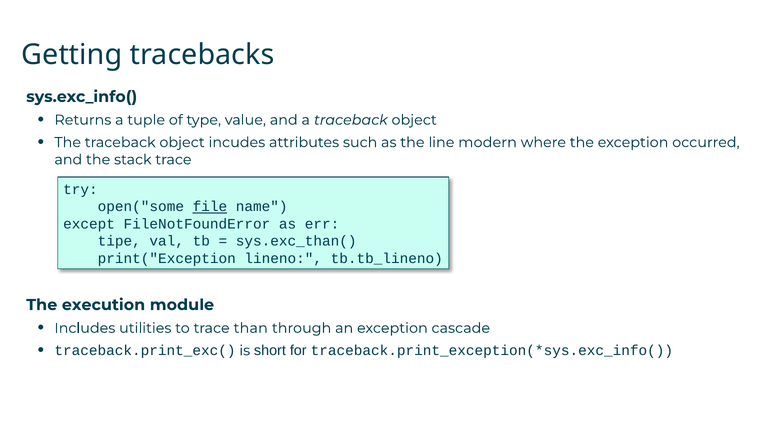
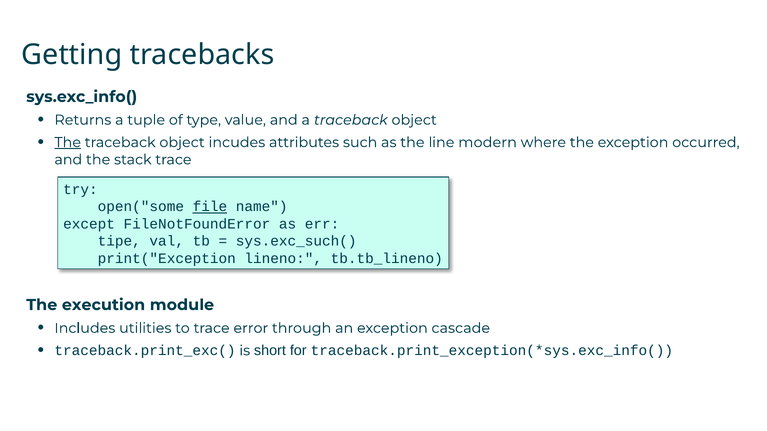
The underline: none -> present (68, 143)
sys.exc_than(: sys.exc_than( -> sys.exc_such( (296, 241)
than: than -> error (251, 328)
